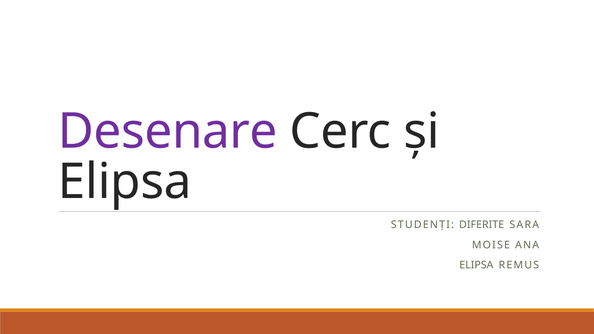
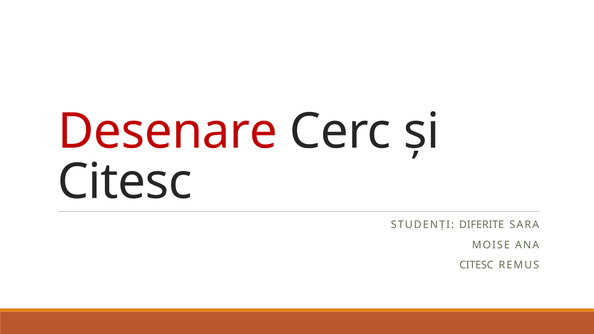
Desenare colour: purple -> red (168, 132)
Elipsa: Elipsa -> Citesc (125, 182)
ELIPSA: ELIPSA -> CITESC (476, 265)
